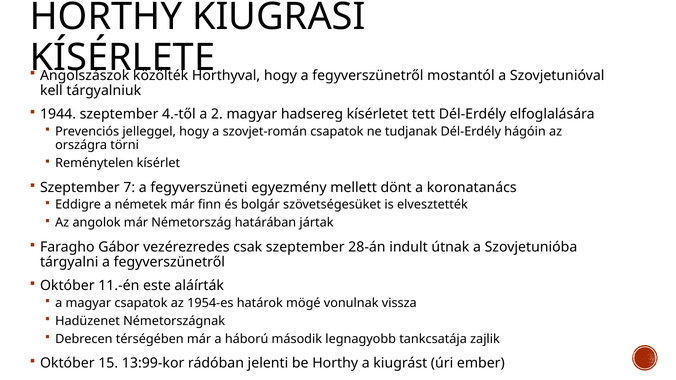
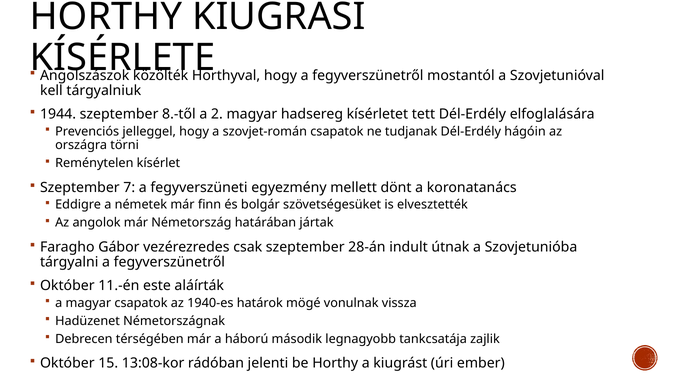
4.-től: 4.-től -> 8.-től (179, 114)
1954-es: 1954-es -> 1940-es (210, 303)
13:99-kor: 13:99-kor -> 13:08-kor (153, 363)
